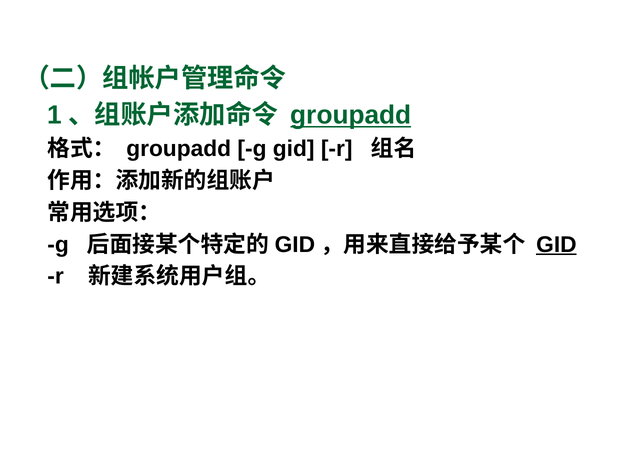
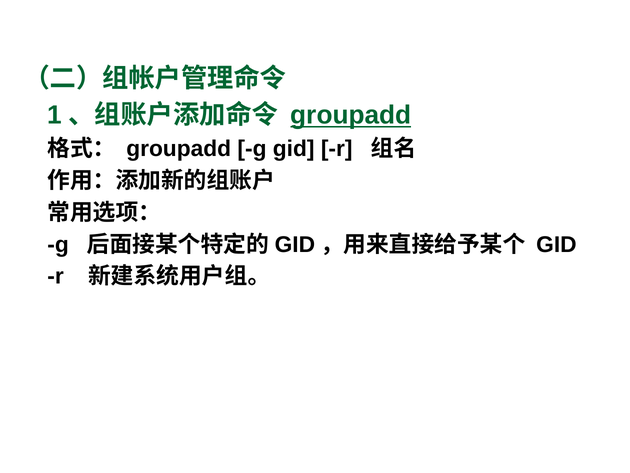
GID underline: present -> none (556, 244)
